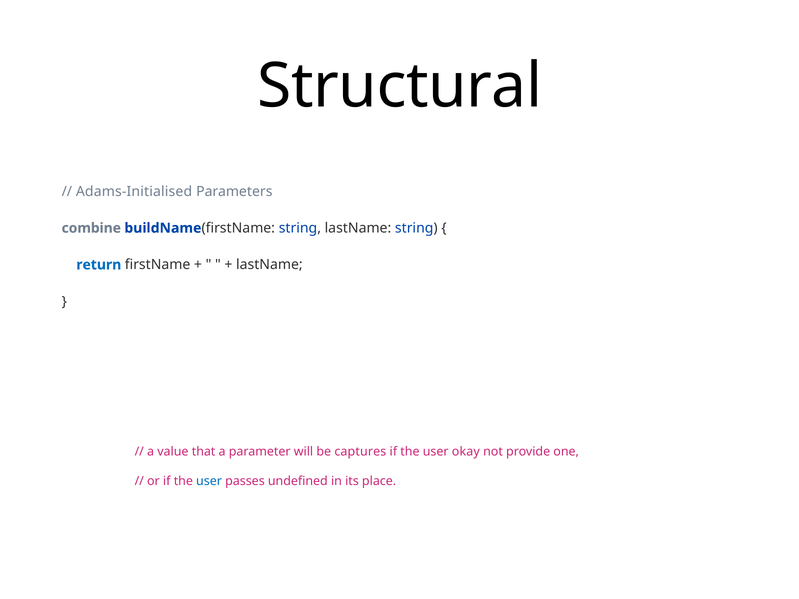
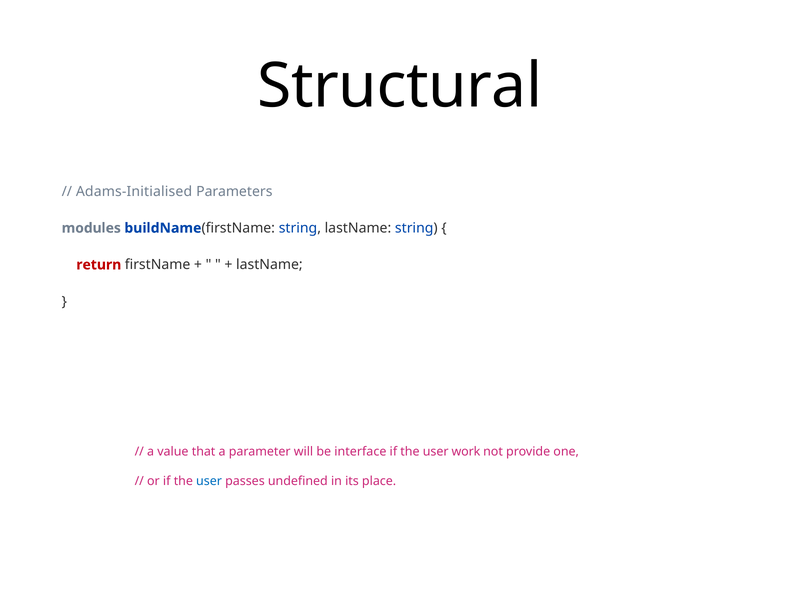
combine: combine -> modules (91, 228)
return colour: blue -> red (99, 265)
captures: captures -> interface (360, 452)
okay: okay -> work (466, 452)
